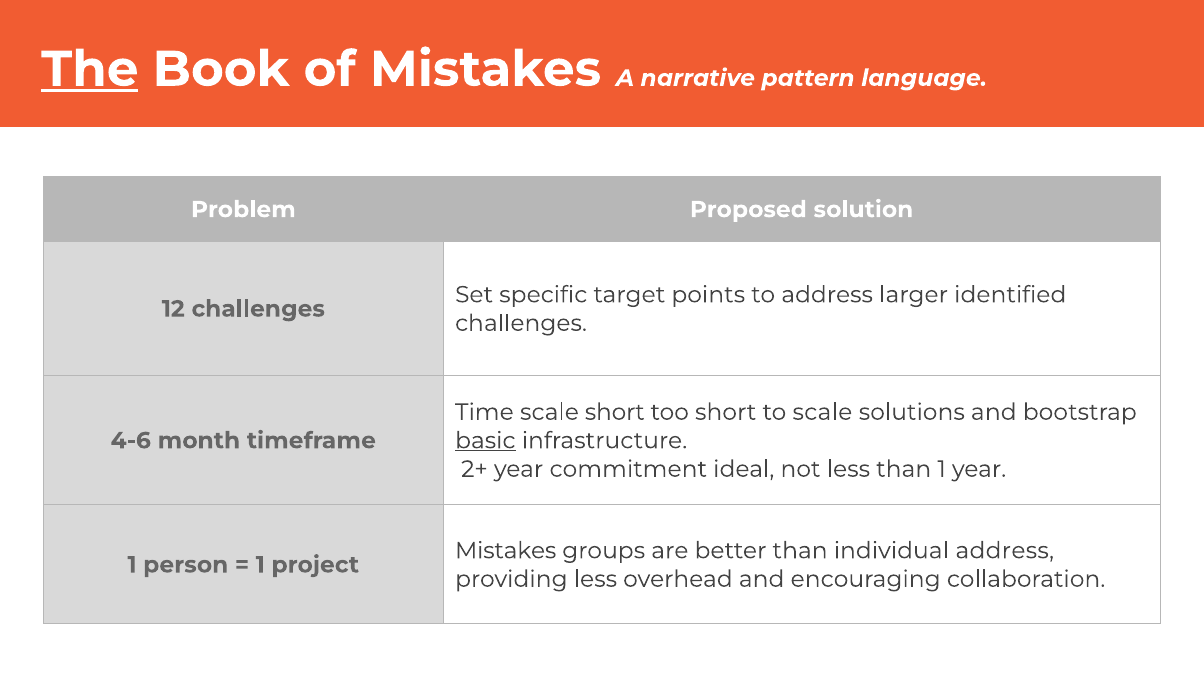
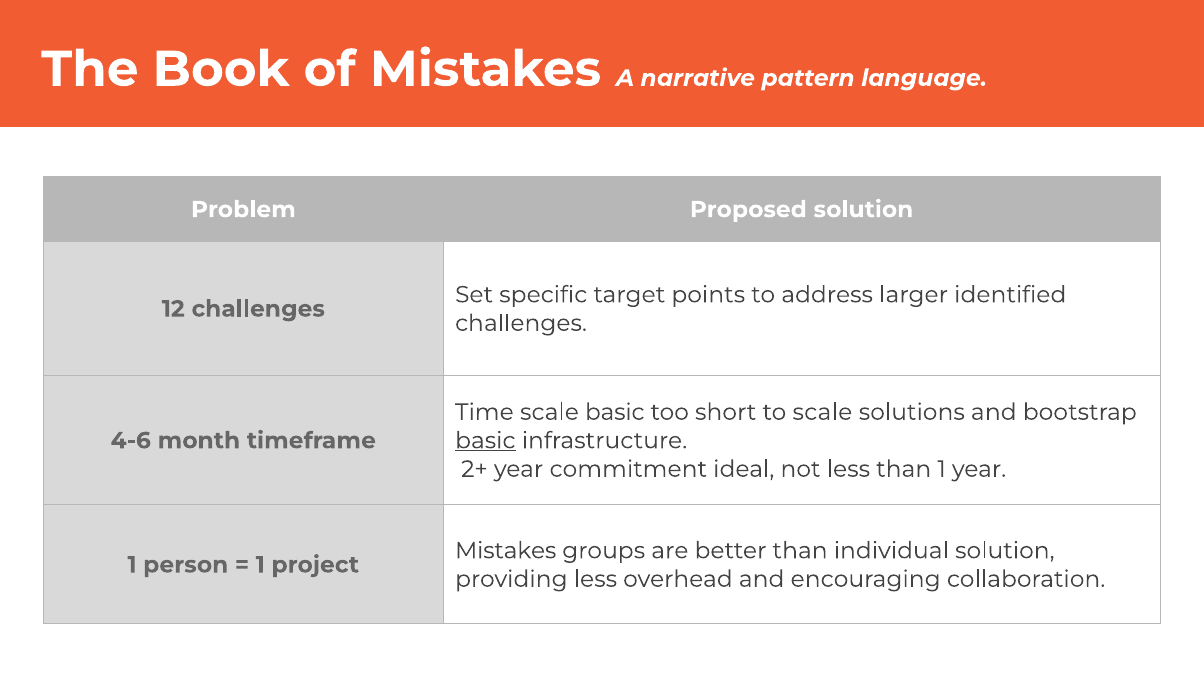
The underline: present -> none (90, 69)
scale short: short -> basic (615, 412)
individual address: address -> solution (1005, 551)
